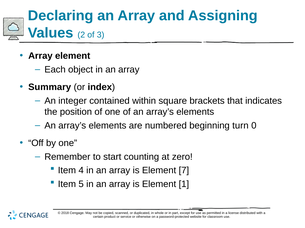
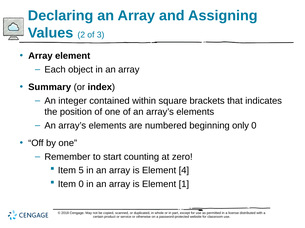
turn: turn -> only (241, 126)
4: 4 -> 5 (81, 171)
7: 7 -> 4 (184, 171)
Item 5: 5 -> 0 (81, 185)
